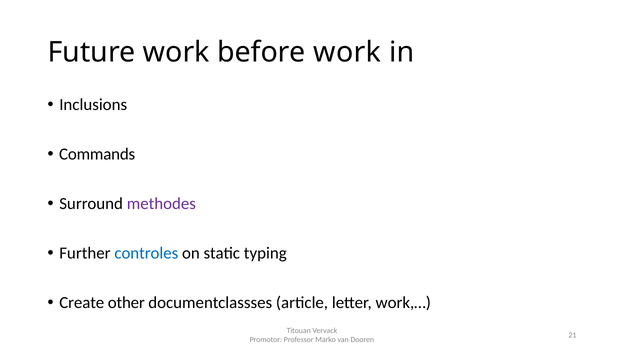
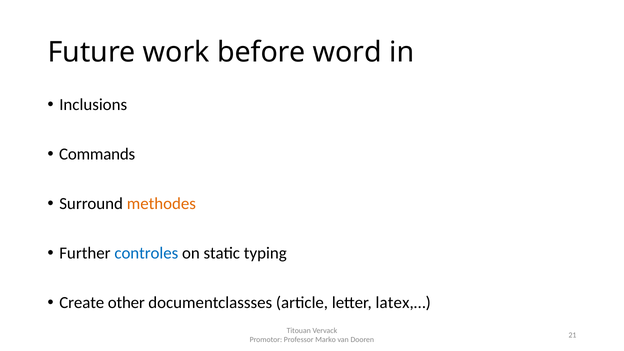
before work: work -> word (347, 52)
methodes colour: purple -> orange (161, 204)
work,…: work,… -> latex,… (403, 303)
